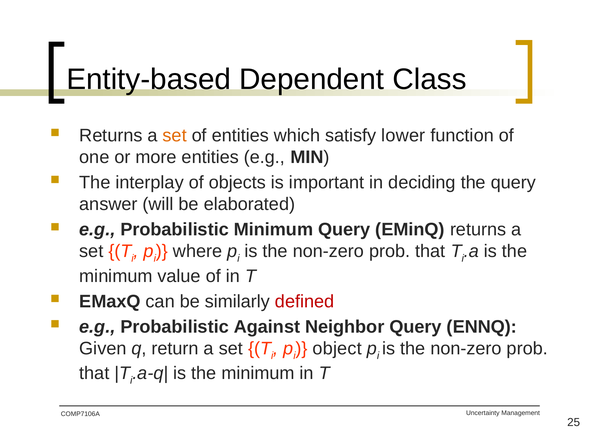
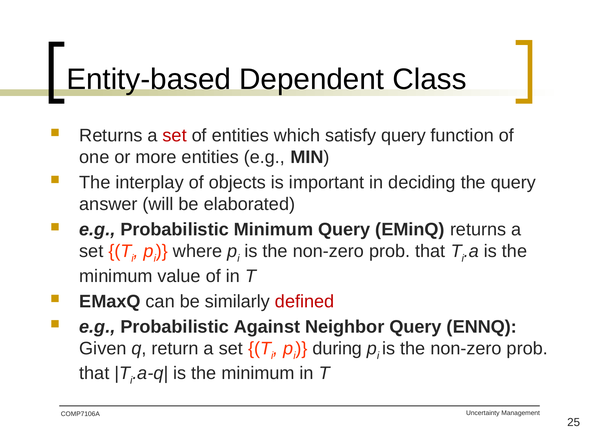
set colour: orange -> red (175, 135)
satisfy lower: lower -> query (404, 135)
object: object -> during (337, 348)
